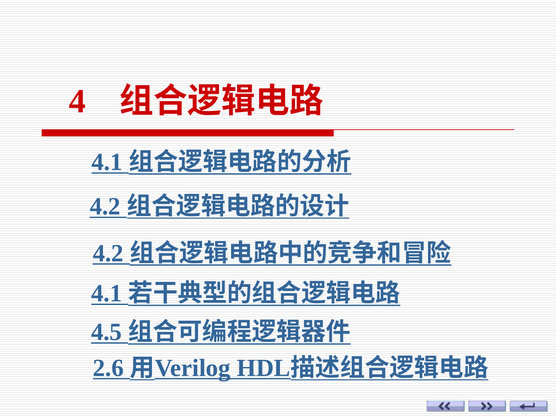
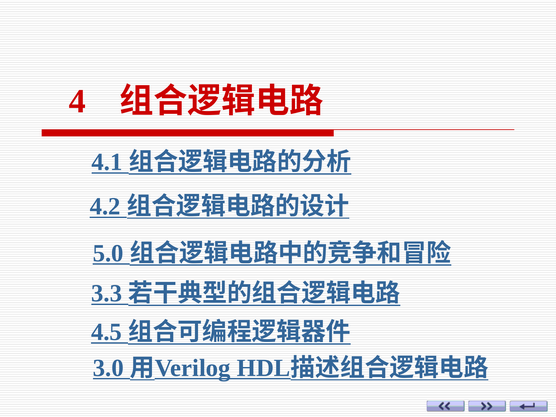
4.2: 4.2 -> 5.0 (108, 253)
4.1: 4.1 -> 3.3 (107, 293)
2.6: 2.6 -> 3.0 (108, 368)
